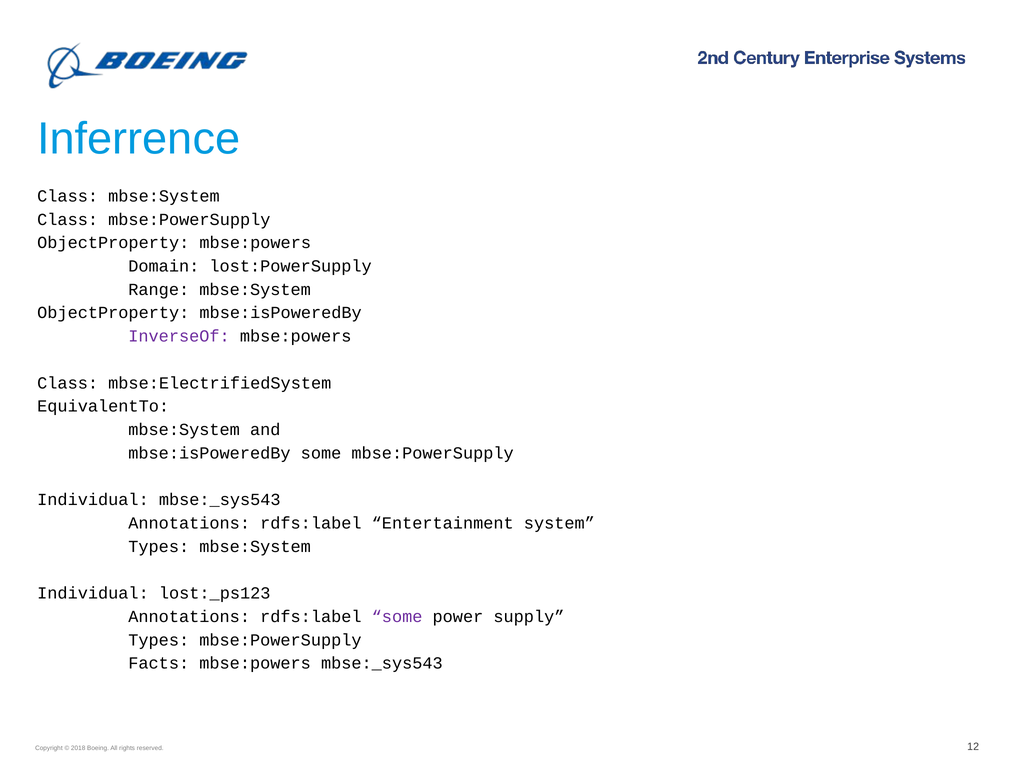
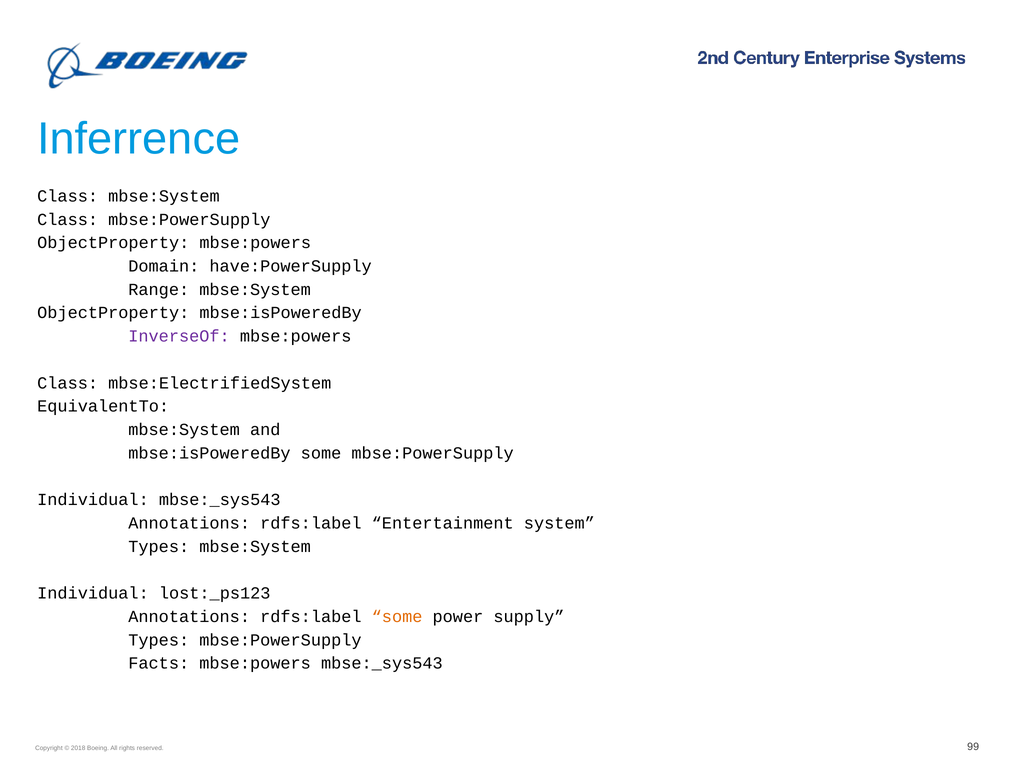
lost:PowerSupply: lost:PowerSupply -> have:PowerSupply (291, 266)
some colour: purple -> orange (397, 616)
12: 12 -> 99 (973, 746)
